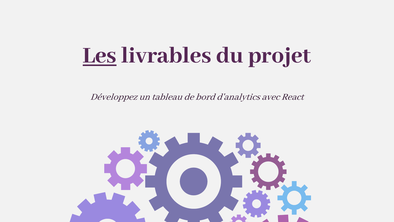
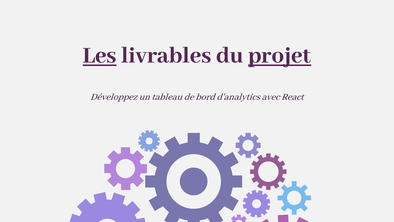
projet underline: none -> present (280, 54)
